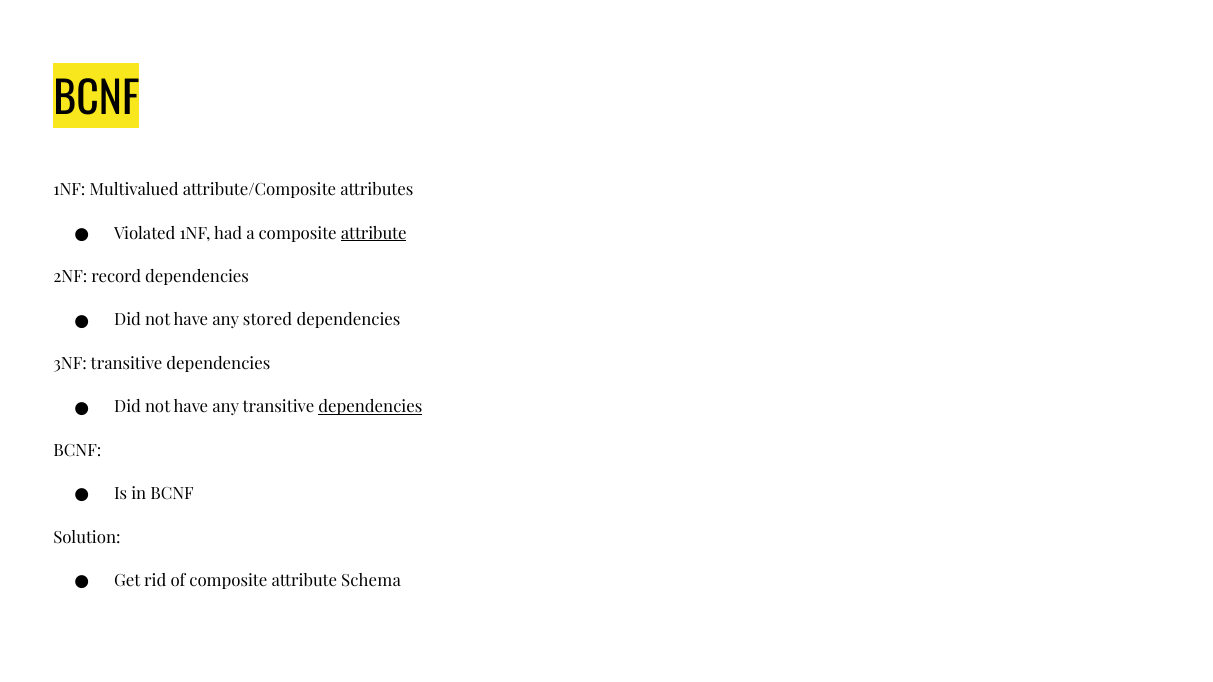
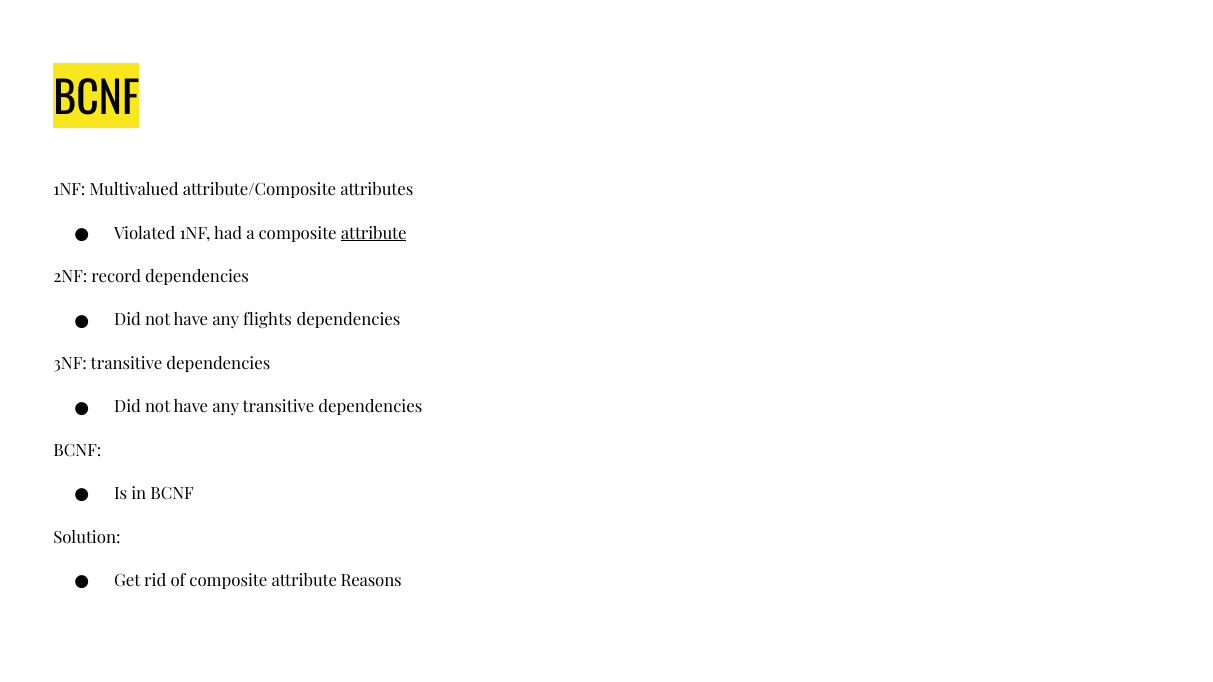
stored: stored -> flights (268, 321)
dependencies underline: present -> none (370, 407)
Schema: Schema -> Reasons (371, 581)
